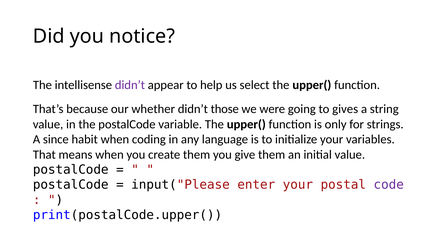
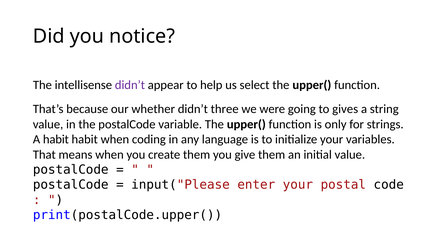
those: those -> three (225, 109)
A since: since -> habit (56, 139)
code colour: purple -> black (389, 185)
